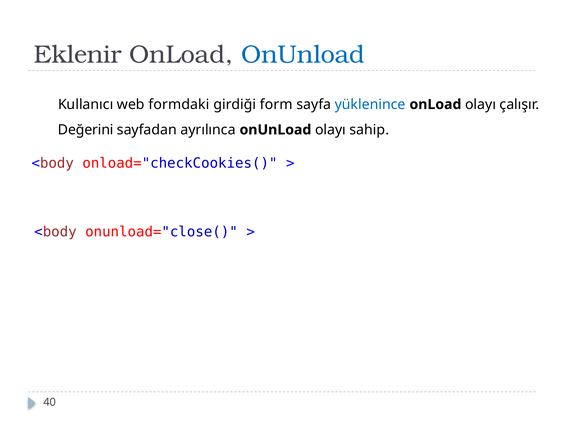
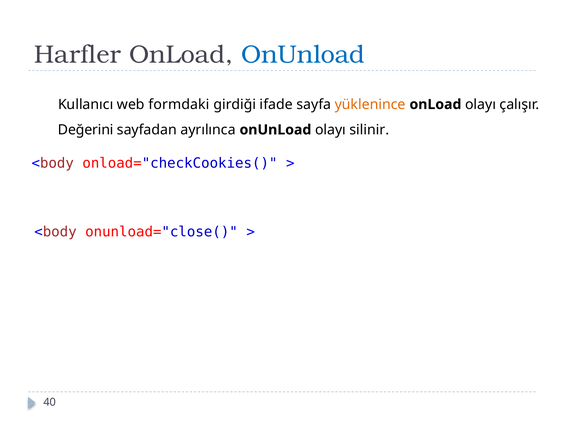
Eklenir: Eklenir -> Harfler (77, 54)
form: form -> ifade (276, 104)
yüklenince colour: blue -> orange (370, 104)
sahip: sahip -> silinir (369, 130)
